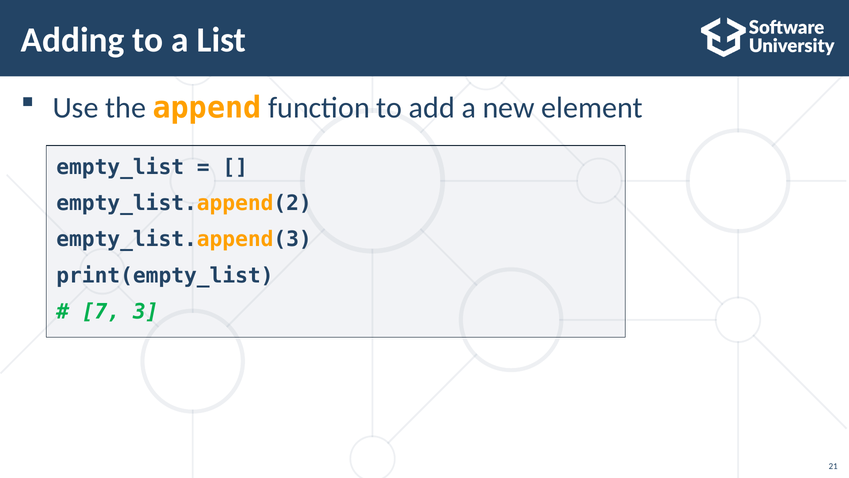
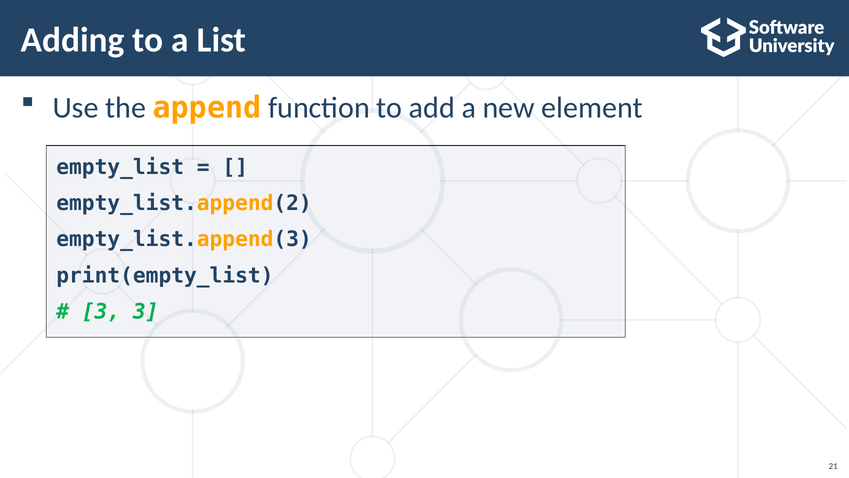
7: 7 -> 3 (101, 311)
